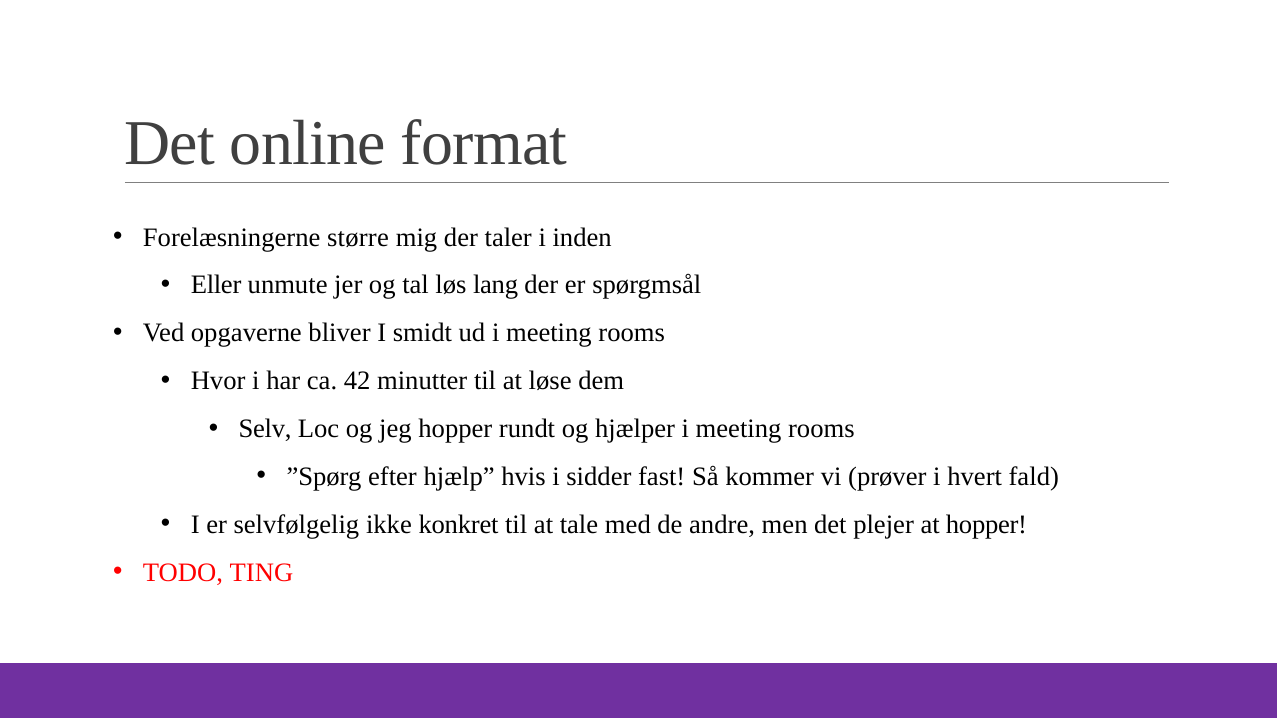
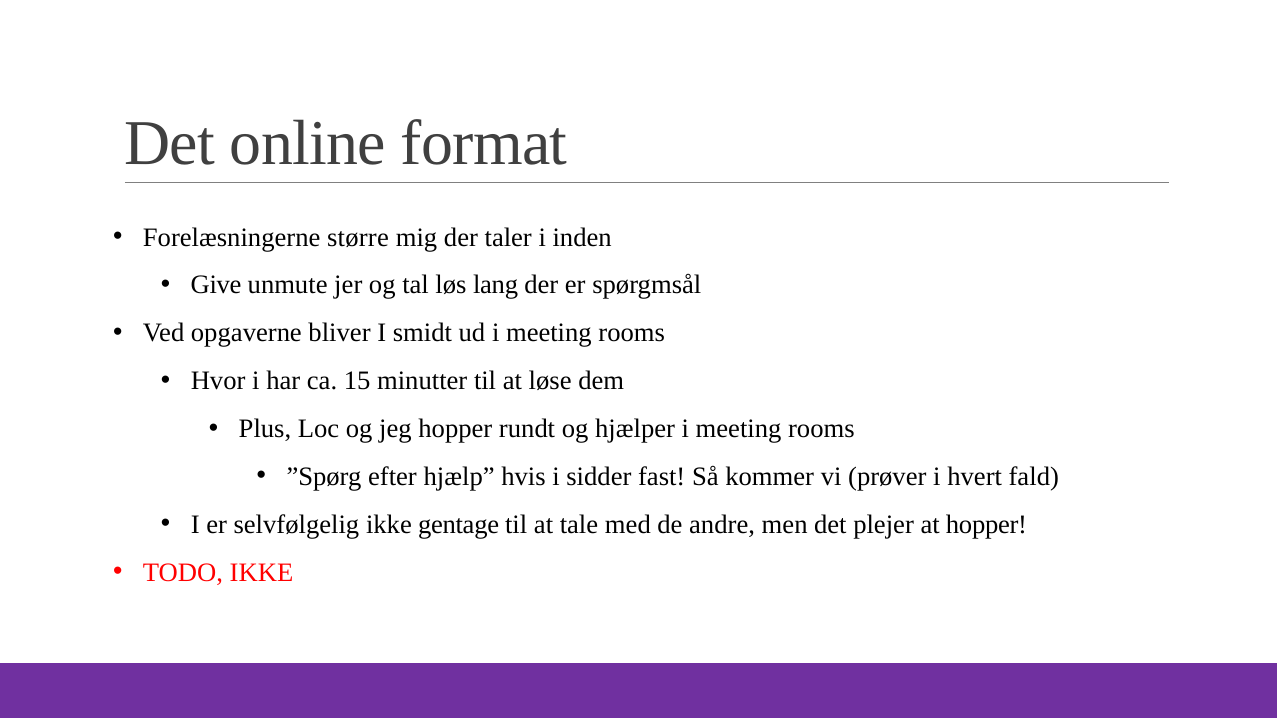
Eller: Eller -> Give (216, 285)
42: 42 -> 15 (357, 381)
Selv: Selv -> Plus (265, 429)
konkret: konkret -> gentage (459, 525)
TODO TING: TING -> IKKE (262, 573)
